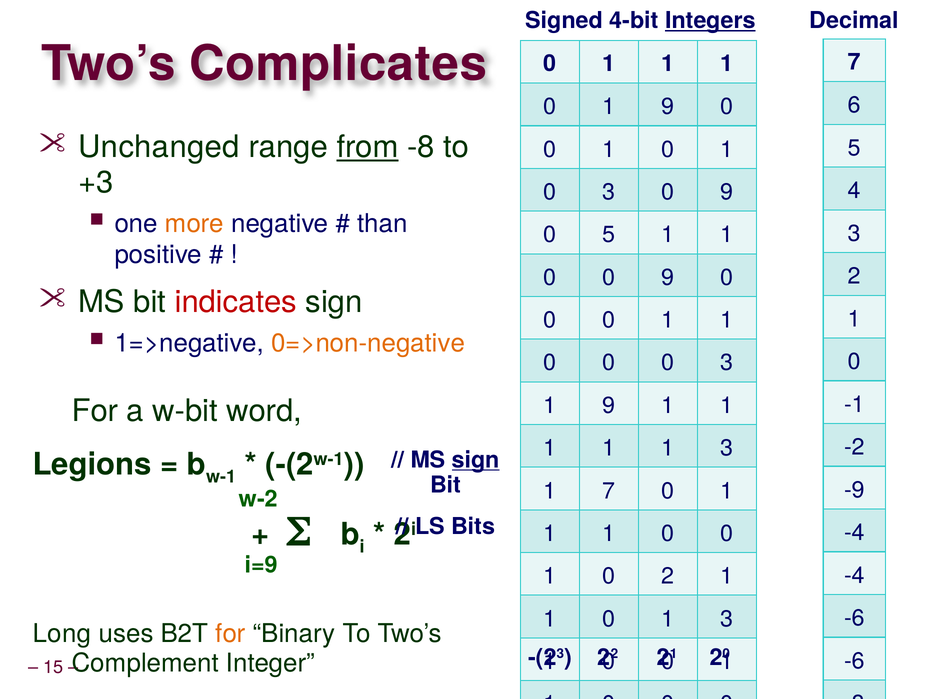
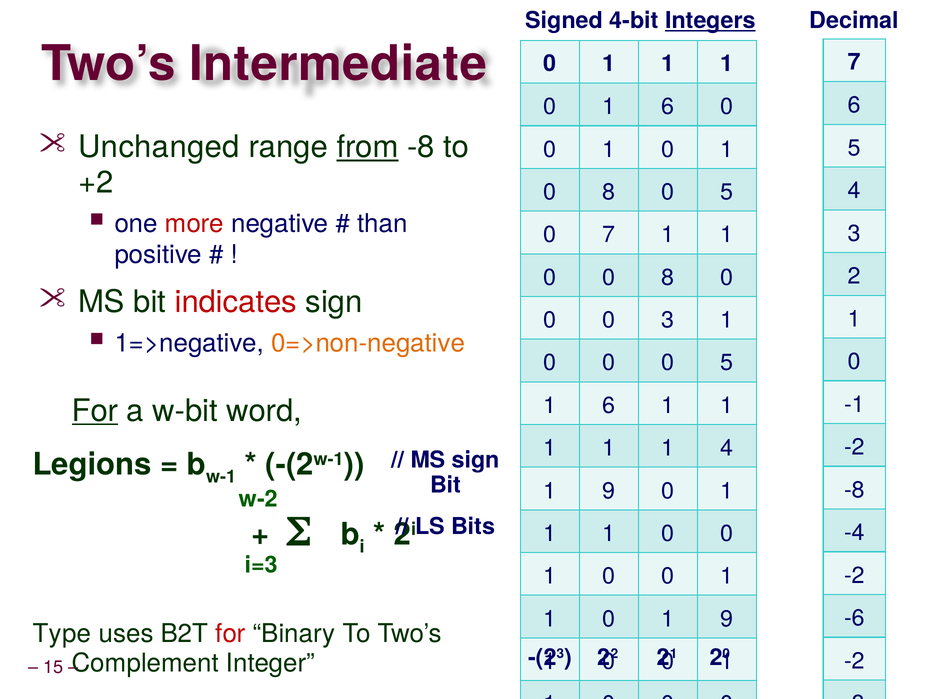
Complicates: Complicates -> Intermediate (338, 64)
0 1 9: 9 -> 6 (668, 107)
+3: +3 -> +2 (96, 182)
3: 3 -> 8 (609, 192)
9: 9 -> 5 (727, 192)
more colour: orange -> red (194, 224)
5: 5 -> 7 (609, 235)
0 0 9: 9 -> 8 (668, 277)
1: 1 -> 3 (668, 320)
0 0 3: 3 -> 5 (727, 363)
9: 9 -> 6 (609, 405)
For underline: none -> present (95, 411)
1 1 3: 3 -> 4 (727, 448)
sign underline: present -> none (476, 460)
-9: -9 -> -8 (854, 490)
7: 7 -> 9 (609, 491)
i=9: i=9 -> i=3 (261, 565)
-4: -4 -> -2 (854, 575)
2: 2 -> 0 (668, 576)
0 1 3: 3 -> 9 (727, 619)
Long: Long -> Type (62, 634)
for colour: orange -> red (230, 634)
-6: -6 -> -2 (854, 661)
